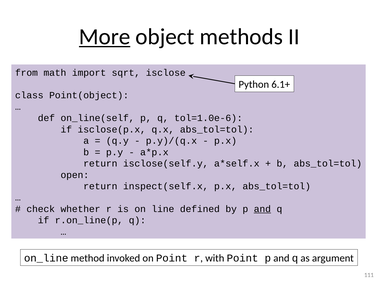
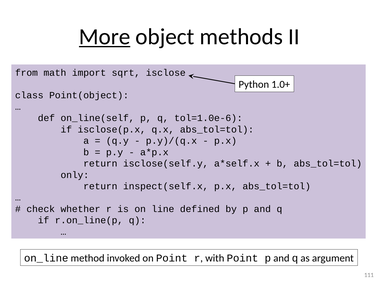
6.1+: 6.1+ -> 1.0+ (281, 85)
open: open -> only (75, 175)
and underline: present -> none (262, 209)
